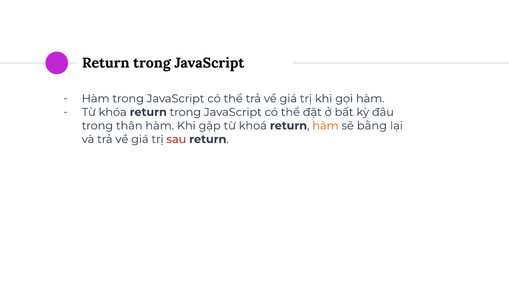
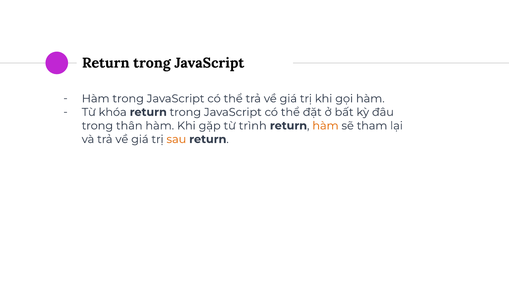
khoá: khoá -> trình (253, 126)
bằng: bằng -> tham (372, 126)
sau colour: red -> orange (176, 139)
